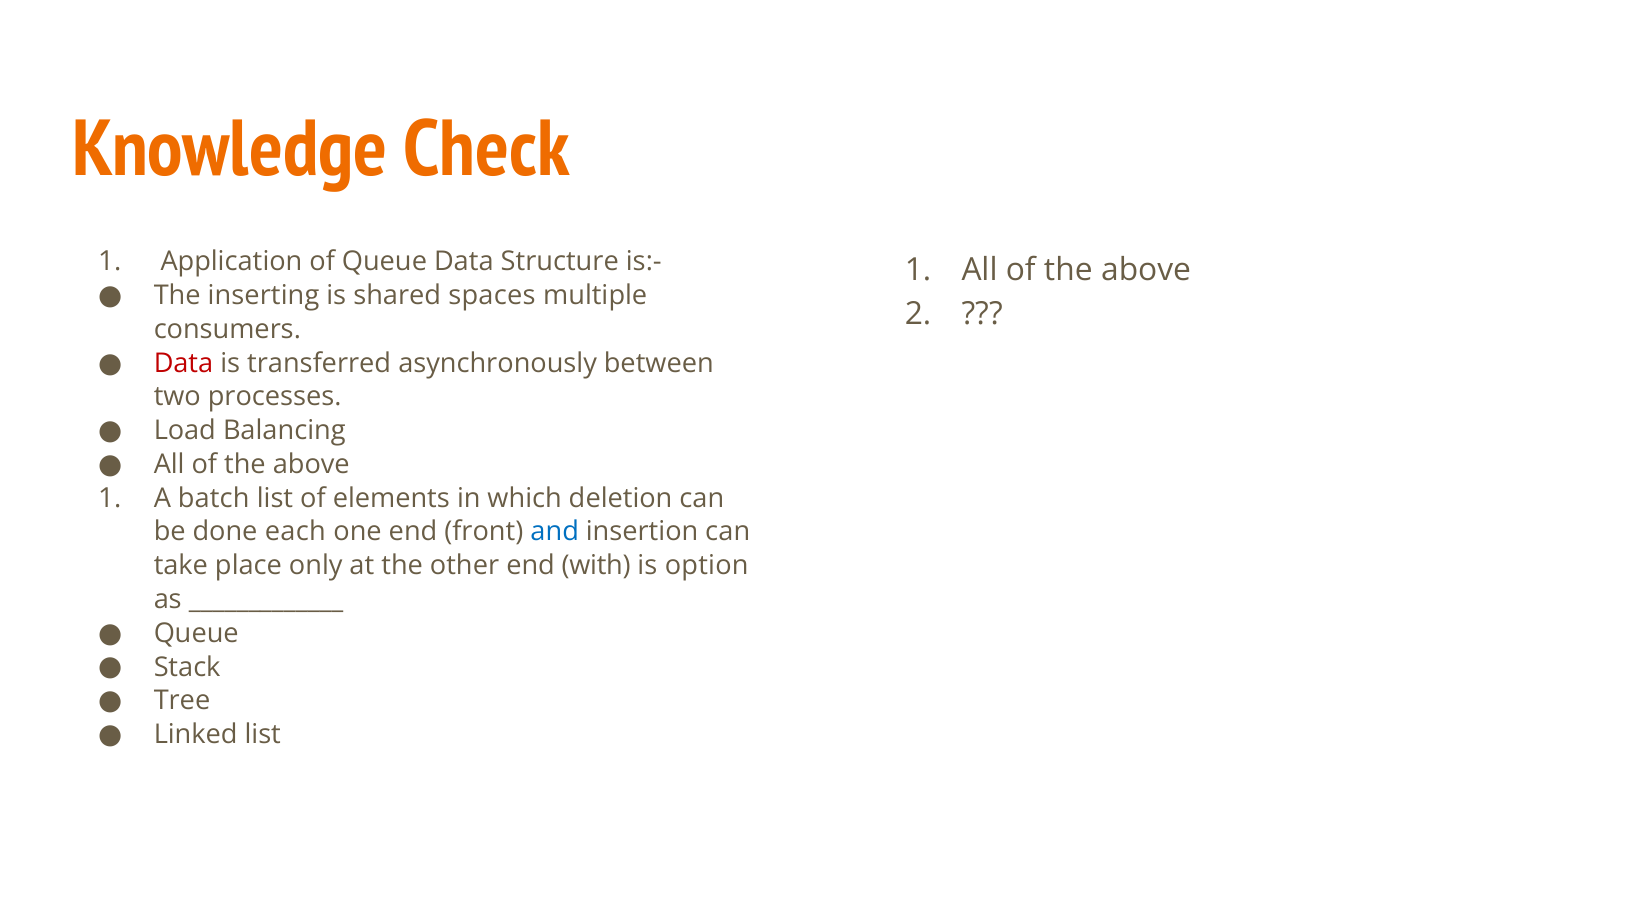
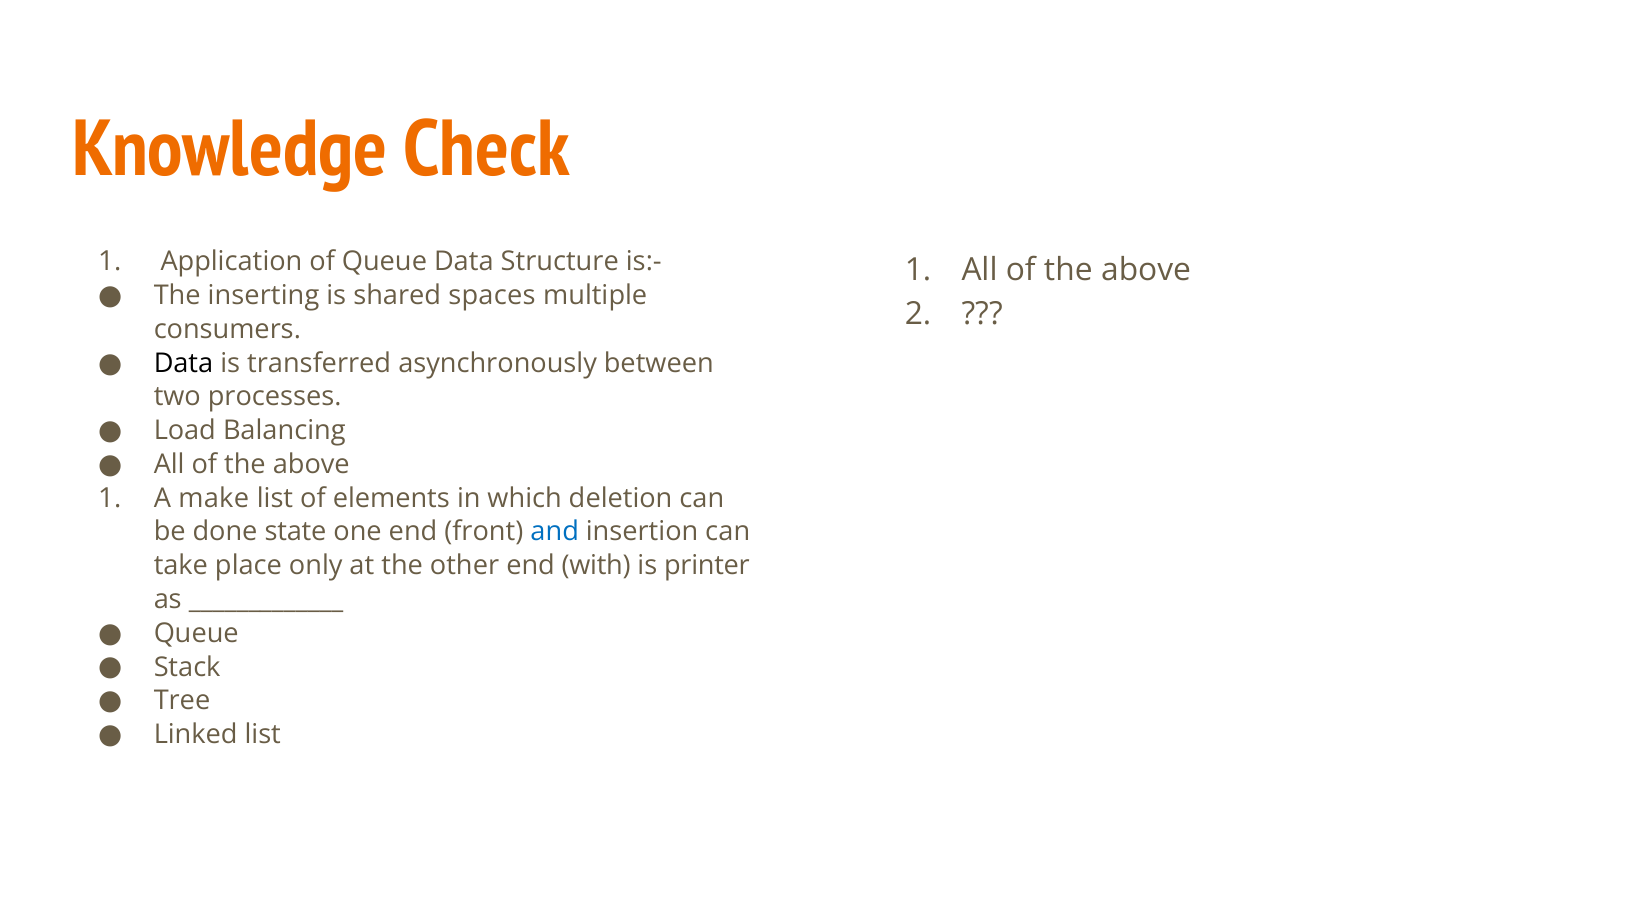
Data colour: red -> black (183, 363)
batch: batch -> make (214, 498)
each: each -> state (296, 532)
option: option -> printer (707, 566)
